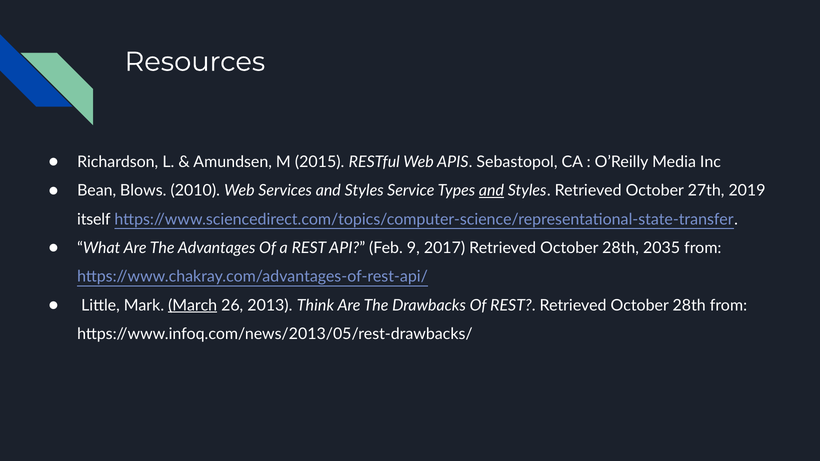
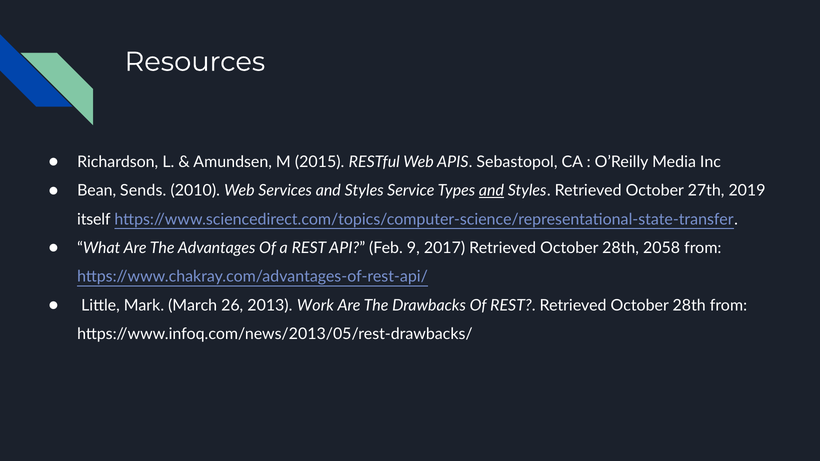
Blows: Blows -> Sends (143, 191)
2035: 2035 -> 2058 (662, 248)
March underline: present -> none (193, 305)
Think: Think -> Work (315, 305)
